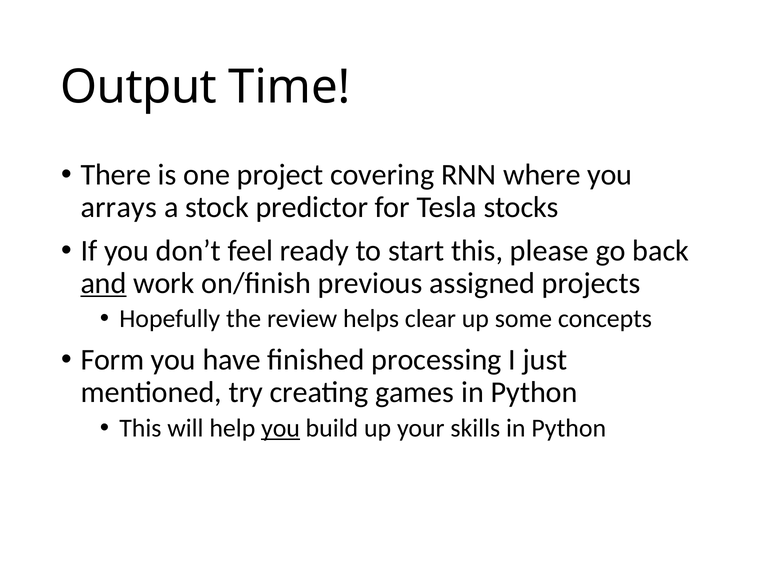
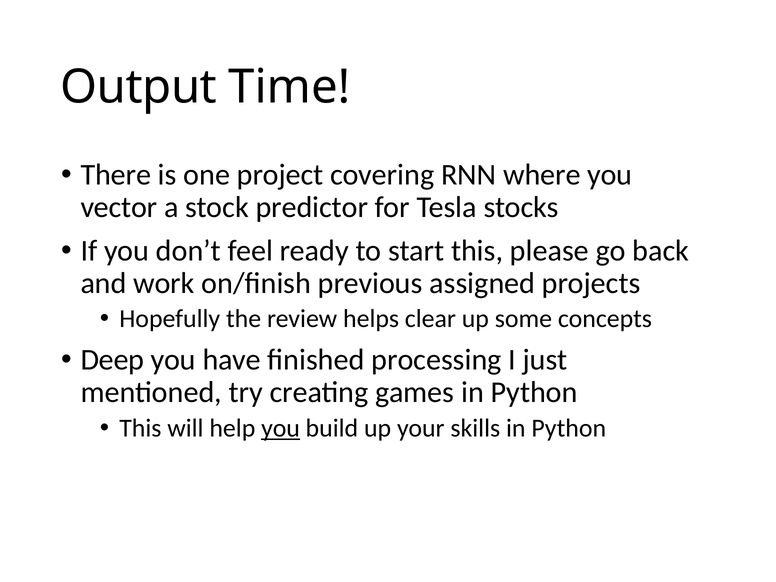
arrays: arrays -> vector (119, 207)
and underline: present -> none (104, 283)
Form: Form -> Deep (112, 360)
